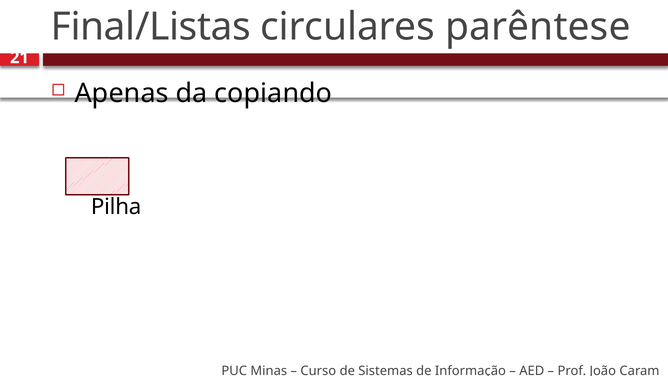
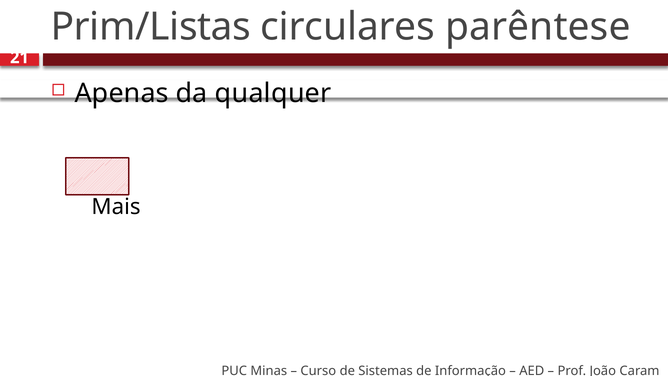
Final/Listas: Final/Listas -> Prim/Listas (151, 27)
copiando: copiando -> qualquer (273, 94)
Pilha: Pilha -> Mais (116, 207)
